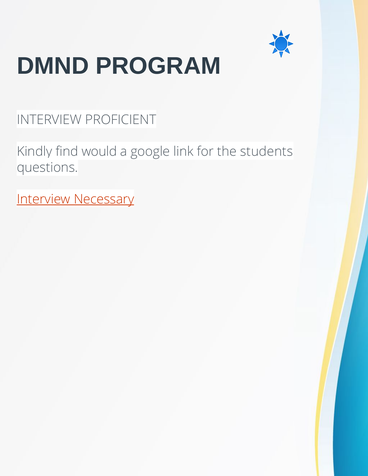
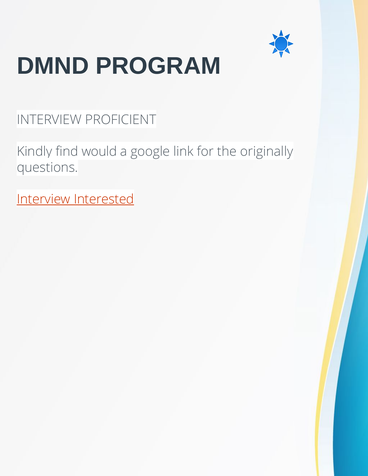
students: students -> originally (267, 152)
Necessary: Necessary -> Interested (104, 199)
